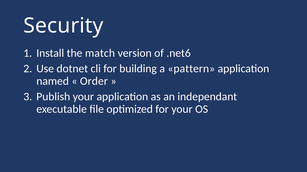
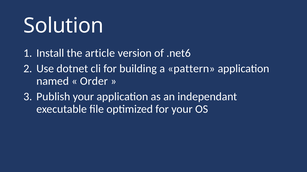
Security: Security -> Solution (64, 26)
match: match -> article (100, 53)
